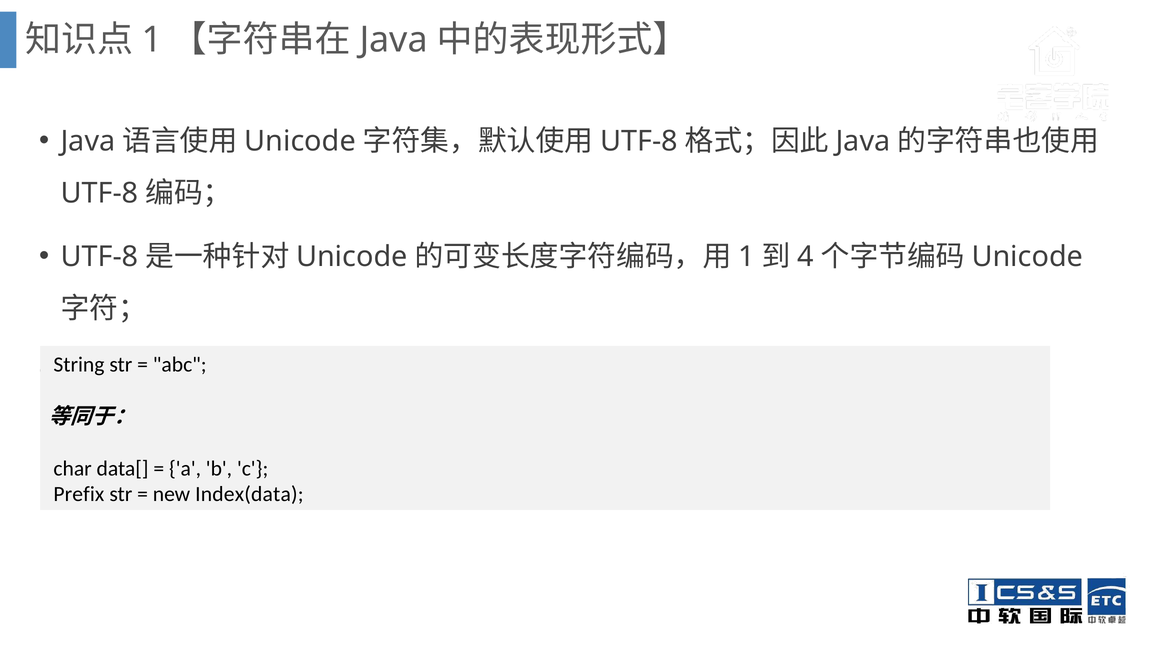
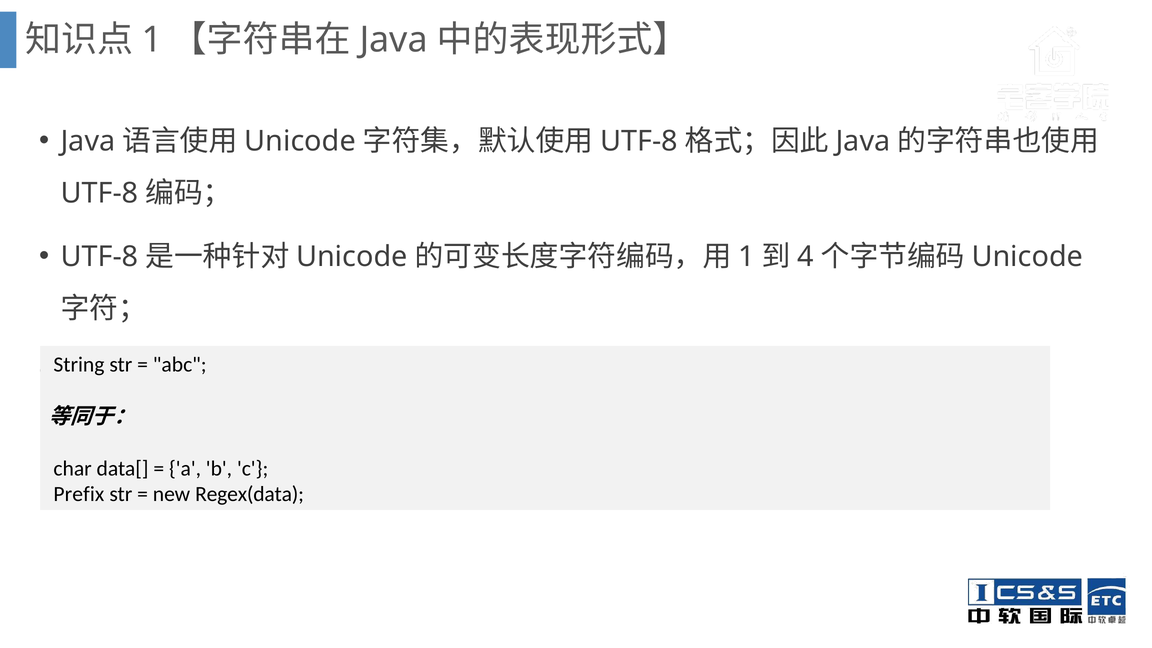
Index(data: Index(data -> Regex(data (250, 494)
